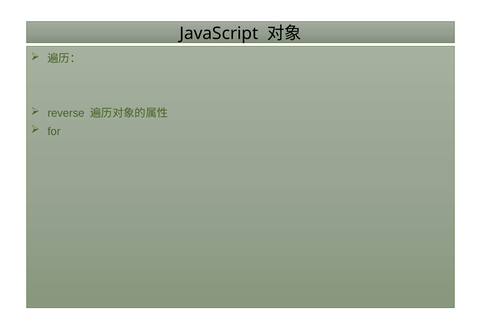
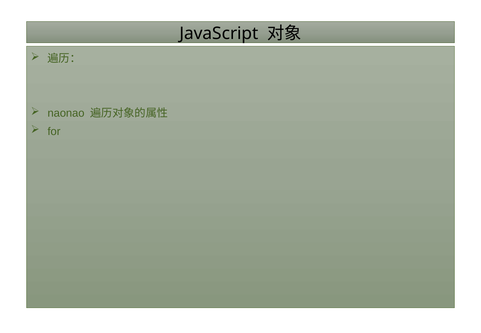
reverse: reverse -> naonao (66, 113)
